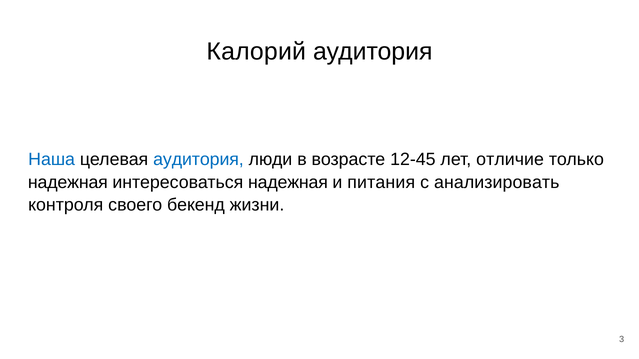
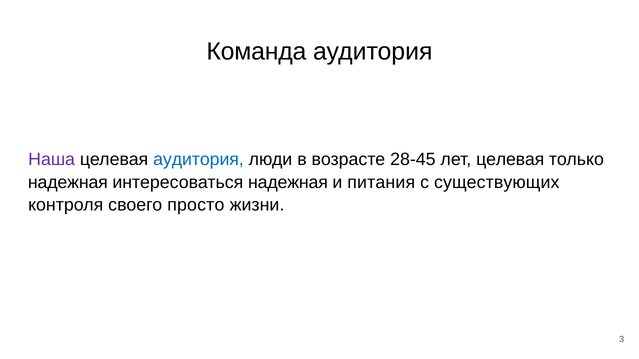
Калорий: Калорий -> Команда (256, 52)
Наша colour: blue -> purple (52, 160)
12-45: 12-45 -> 28-45 (413, 160)
лет отличие: отличие -> целевая (510, 160)
анализировать: анализировать -> существующих (497, 183)
бекенд: бекенд -> просто (196, 205)
